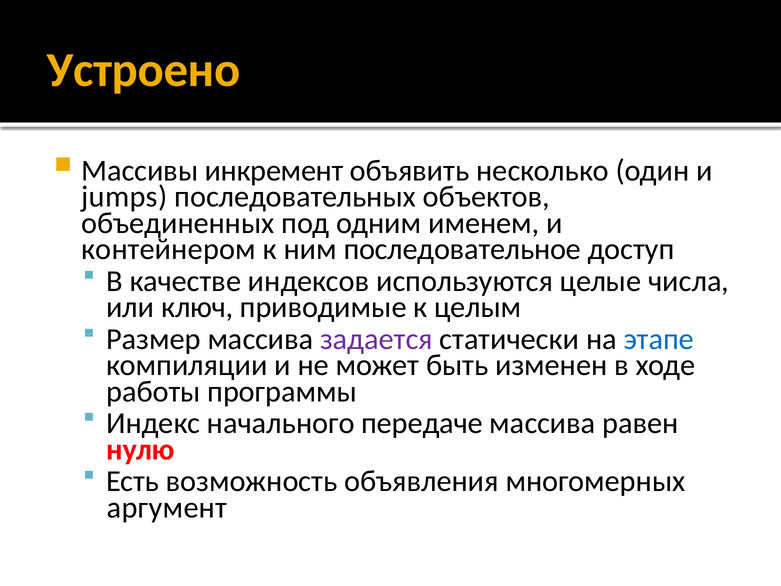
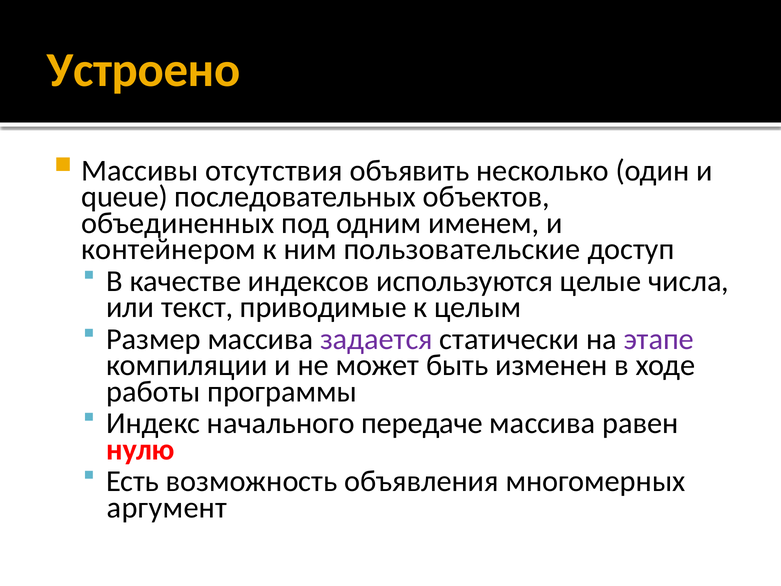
инкремент: инкремент -> отсутствия (274, 170)
jumps: jumps -> queue (124, 197)
последовательное: последовательное -> пользовательские (462, 249)
ключ: ключ -> текст (197, 307)
этапе colour: blue -> purple (659, 339)
